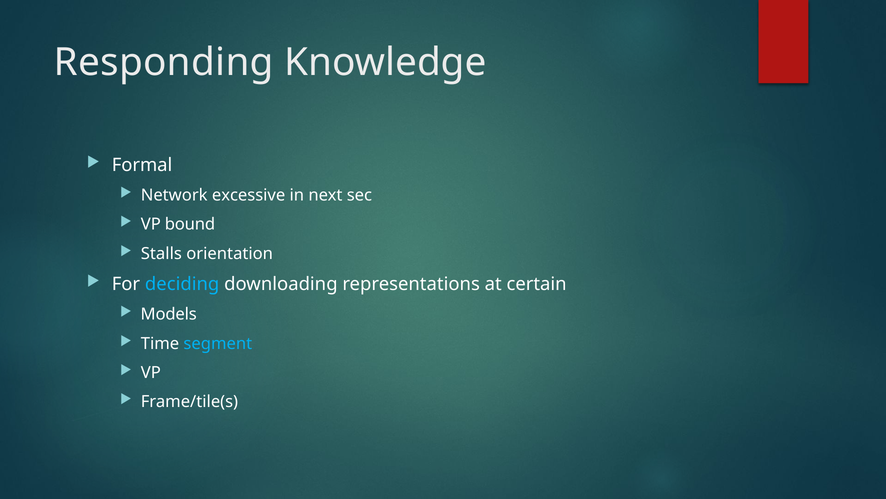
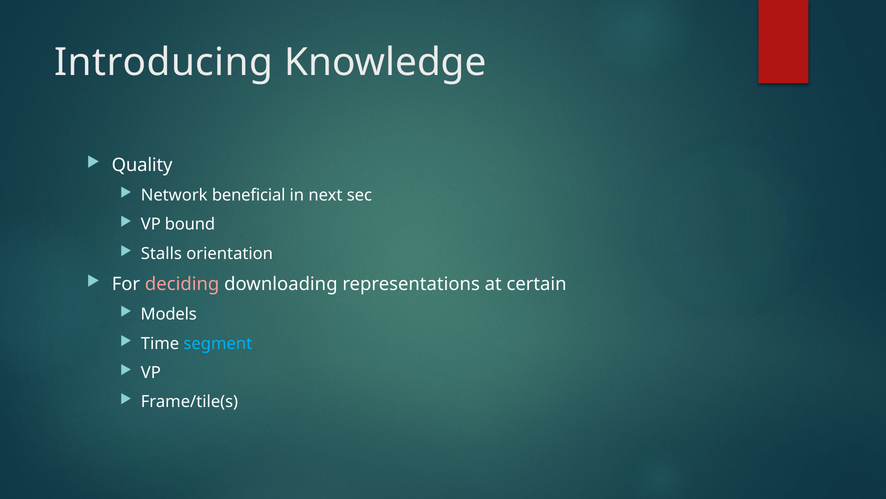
Responding: Responding -> Introducing (164, 62)
Formal: Formal -> Quality (142, 165)
excessive: excessive -> beneficial (249, 195)
deciding colour: light blue -> pink (182, 284)
